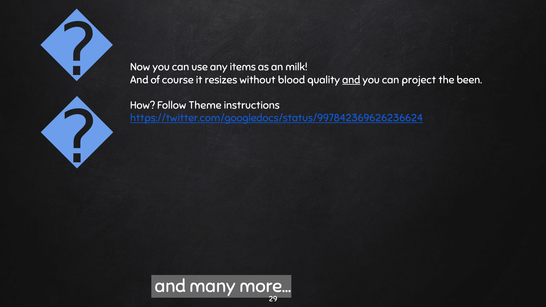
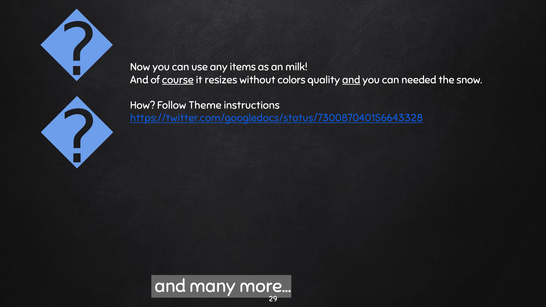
course underline: none -> present (178, 80)
blood: blood -> colors (292, 80)
project: project -> needed (419, 80)
been: been -> snow (469, 80)
https://twitter.com/googledocs/status/997842369626236624: https://twitter.com/googledocs/status/997842369626236624 -> https://twitter.com/googledocs/status/730087040156643328 (276, 118)
